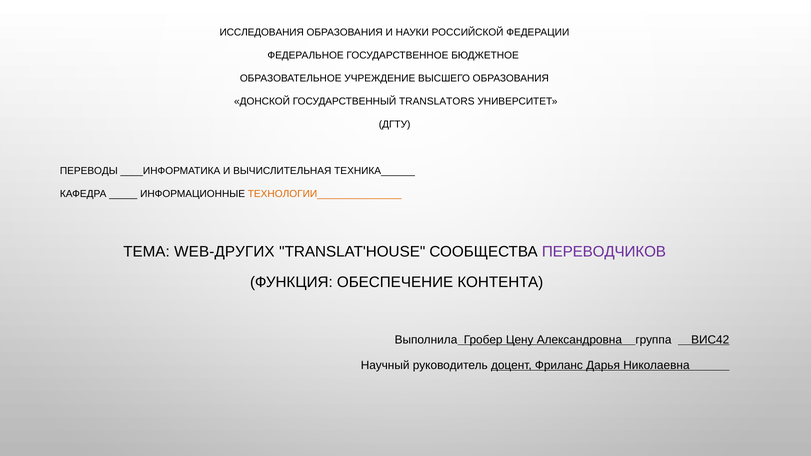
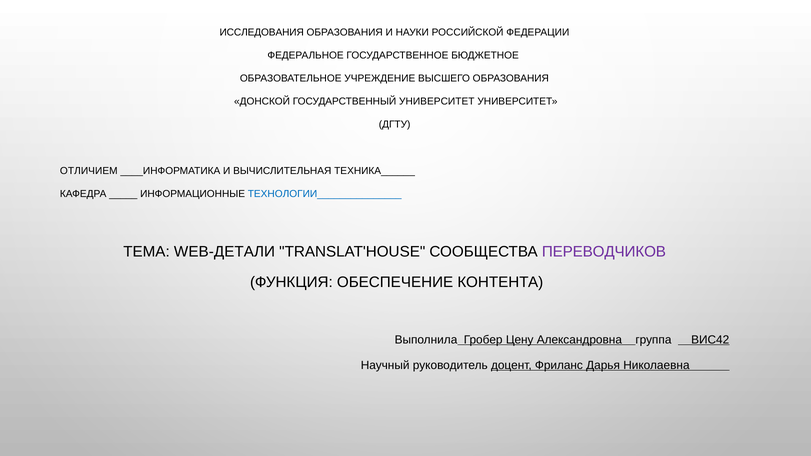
ГОСУДАРСТВЕННЫЙ TRANSLATORS: TRANSLATORS -> УНИВЕРСИТЕТ (437, 102)
ПЕРЕВОДЫ: ПЕРЕВОДЫ -> ОТЛИЧИЕМ (89, 171)
ТЕХНОЛОГИИ_______________ colour: orange -> blue (325, 194)
WEB-ДРУГИХ: WEB-ДРУГИХ -> WEB-ДЕТАЛИ (224, 252)
